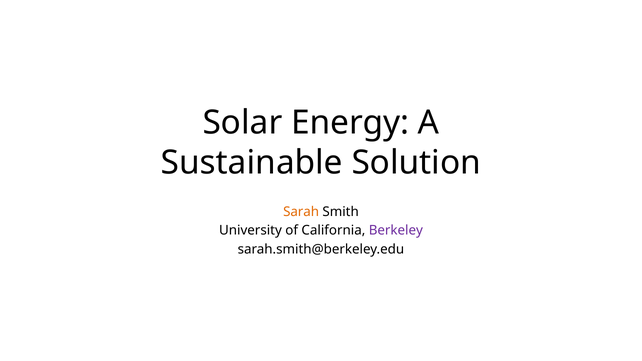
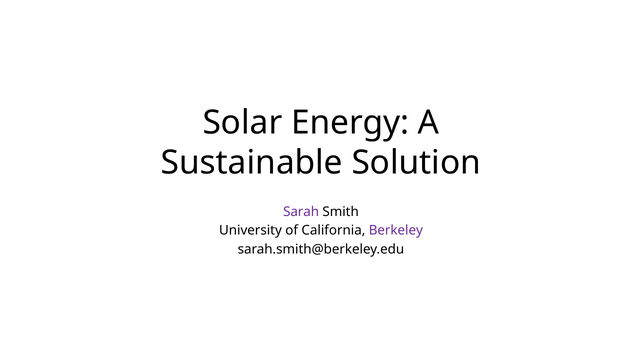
Sarah colour: orange -> purple (301, 212)
